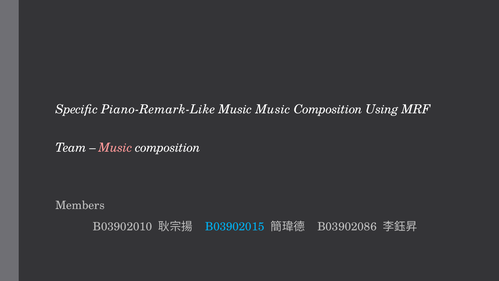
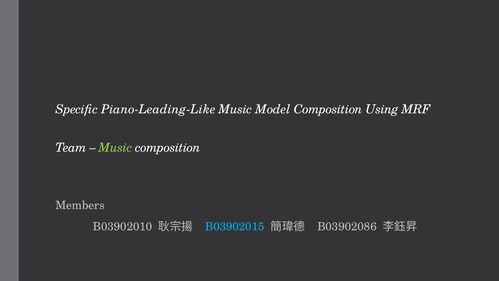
Piano-Remark-Like: Piano-Remark-Like -> Piano-Leading-Like (158, 109)
Music Music: Music -> Model (273, 109)
Music colour: pink -> light green (115, 147)
